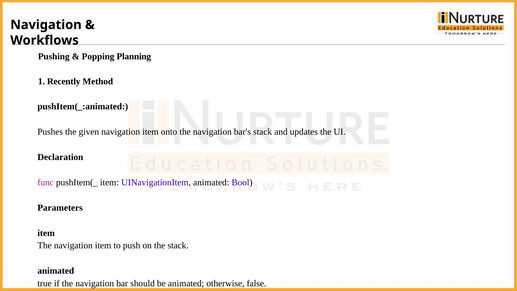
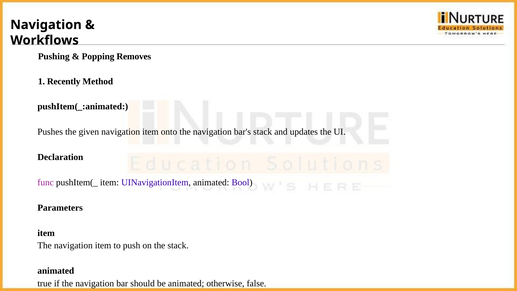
Planning: Planning -> Removes (134, 56)
